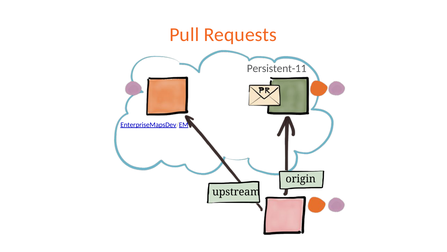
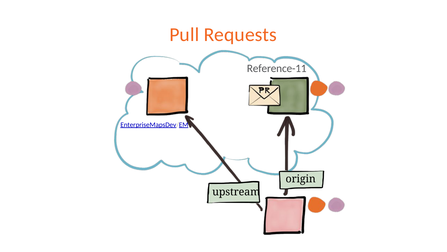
Persistent-11: Persistent-11 -> Reference-11 (277, 68)
